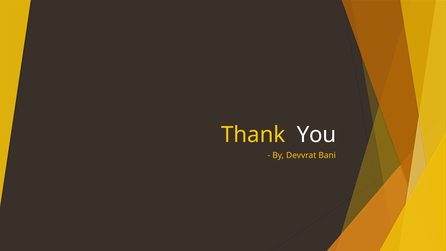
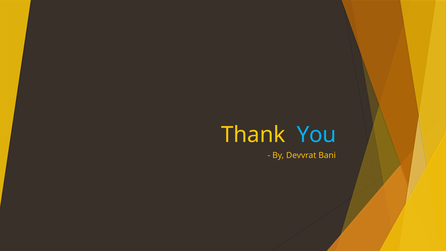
You colour: white -> light blue (317, 135)
